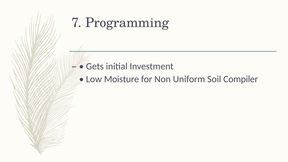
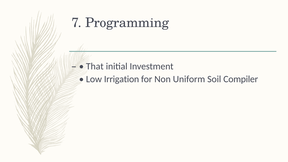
Gets: Gets -> That (95, 66)
Moisture: Moisture -> Irrigation (122, 79)
